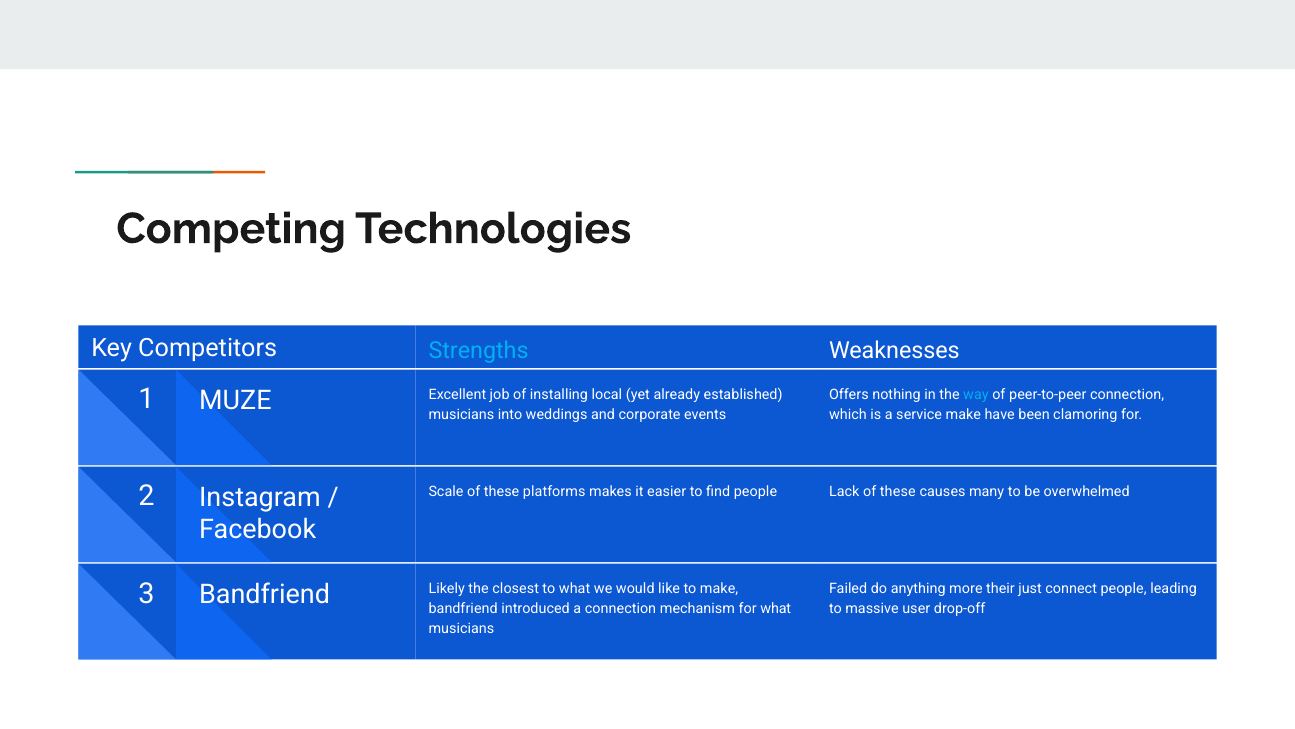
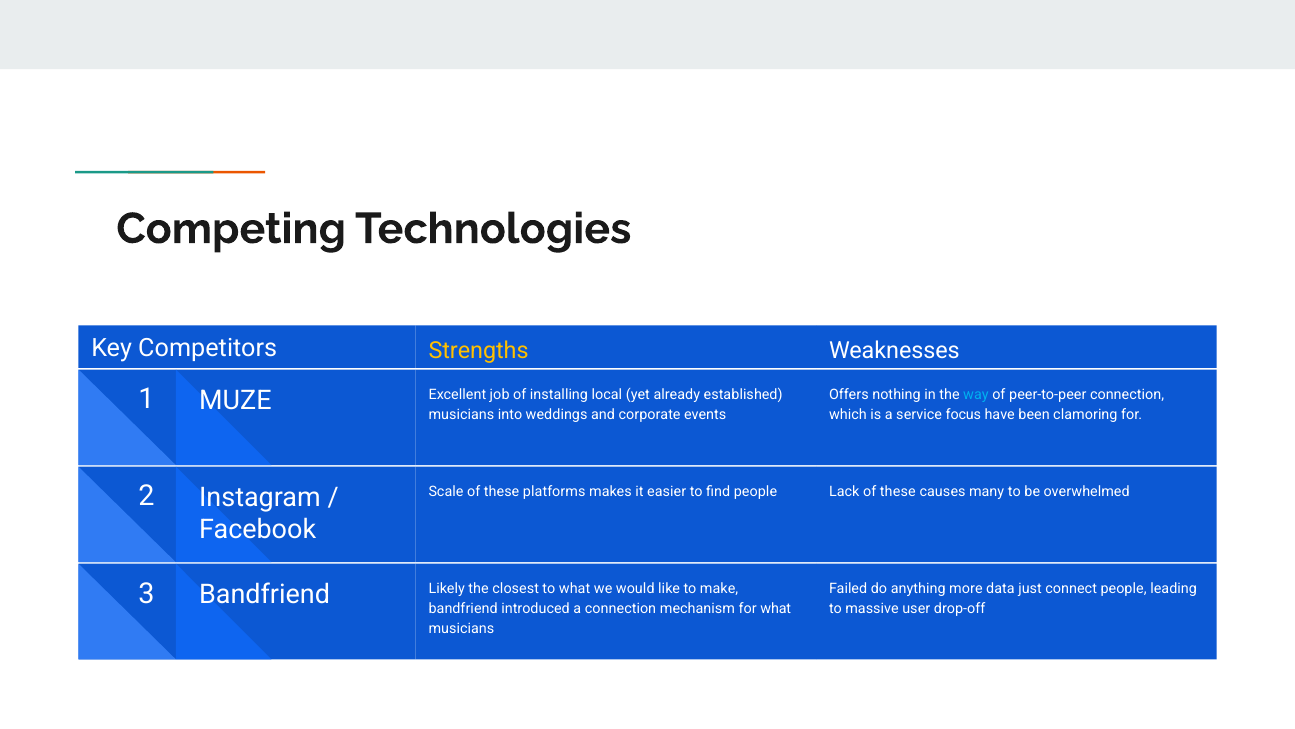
Strengths colour: light blue -> yellow (479, 350)
service make: make -> focus (963, 414)
their: their -> data (1000, 588)
